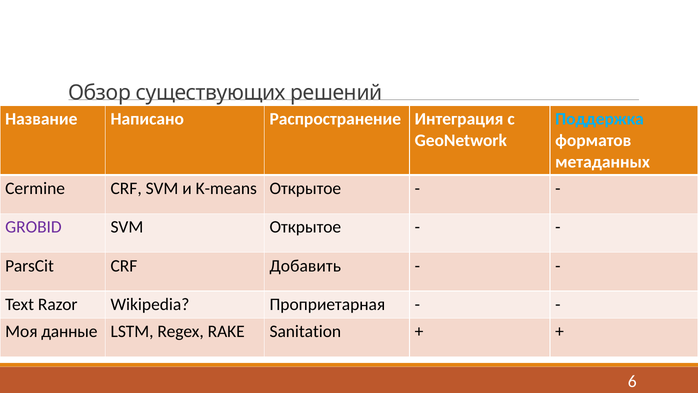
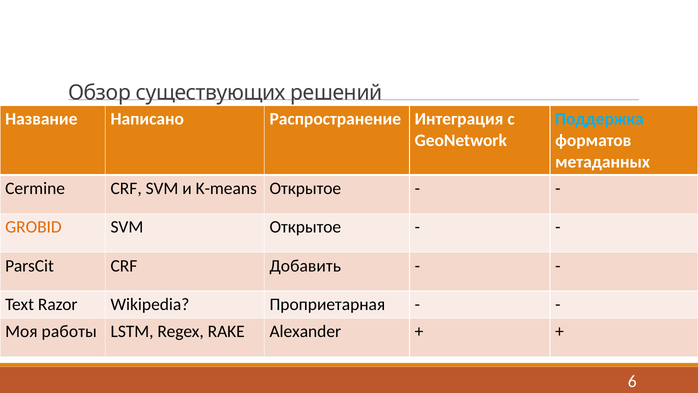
GROBID colour: purple -> orange (33, 227)
данные: данные -> работы (69, 331)
Sanitation: Sanitation -> Alexander (305, 331)
